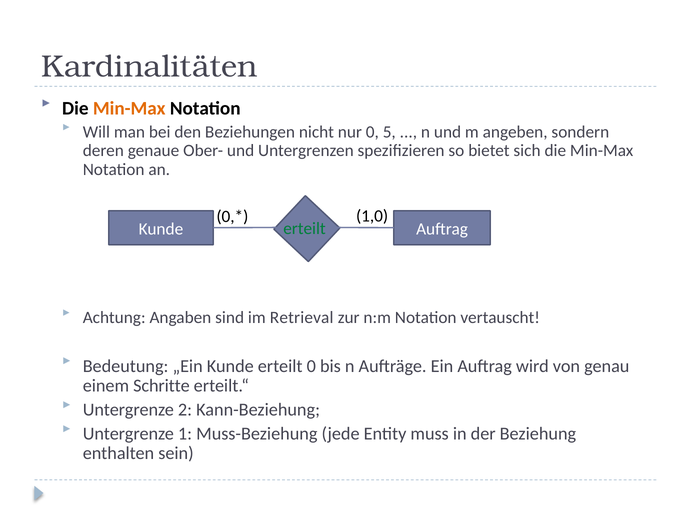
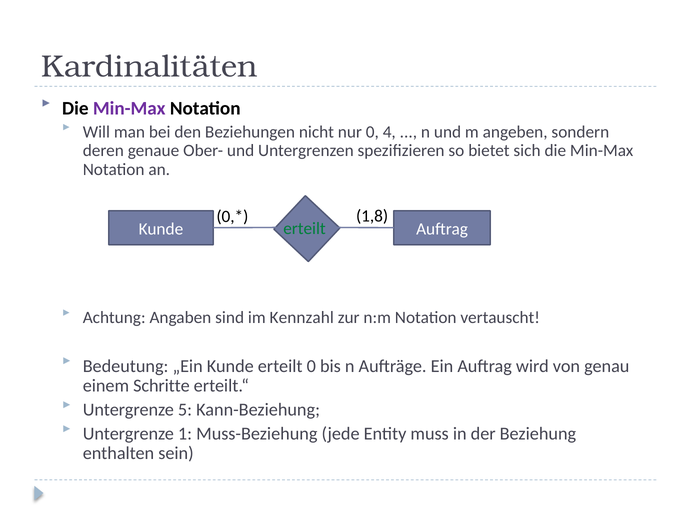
Min-Max colour: orange -> purple (129, 108)
5: 5 -> 4 (389, 132)
1,0: 1,0 -> 1,8 (372, 216)
Retrieval: Retrieval -> Kennzahl (302, 318)
2: 2 -> 5 (185, 410)
